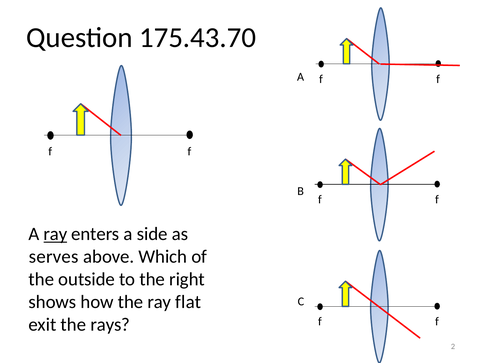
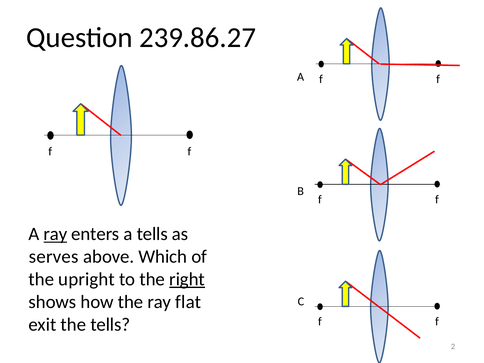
175.43.70: 175.43.70 -> 239.86.27 (198, 37)
a side: side -> tells (152, 234)
outside: outside -> upright (87, 279)
right underline: none -> present (187, 279)
the rays: rays -> tells (110, 324)
